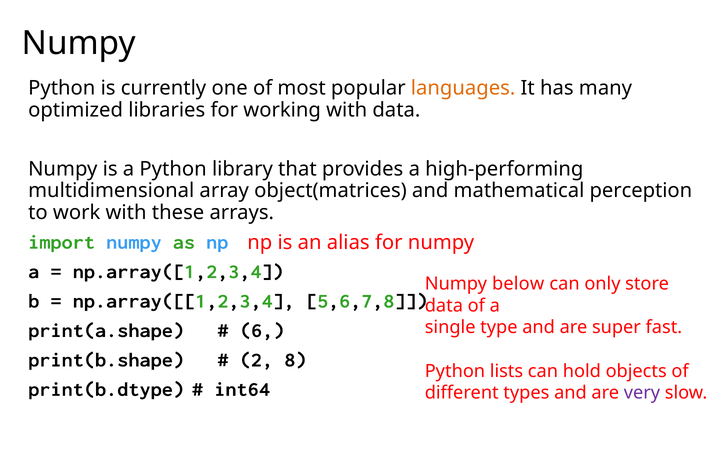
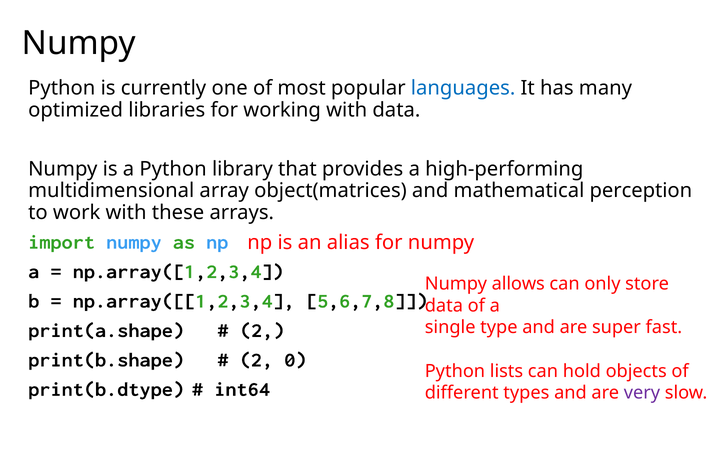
languages colour: orange -> blue (463, 88)
below: below -> allows (518, 284)
6: 6 -> 2 (262, 330)
8: 8 -> 0 (295, 360)
